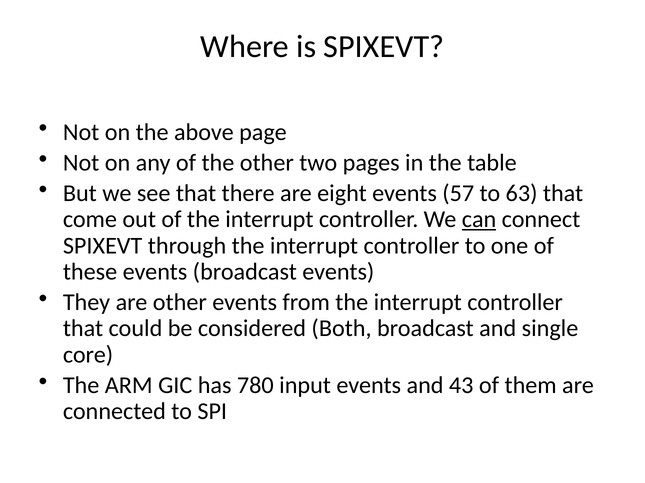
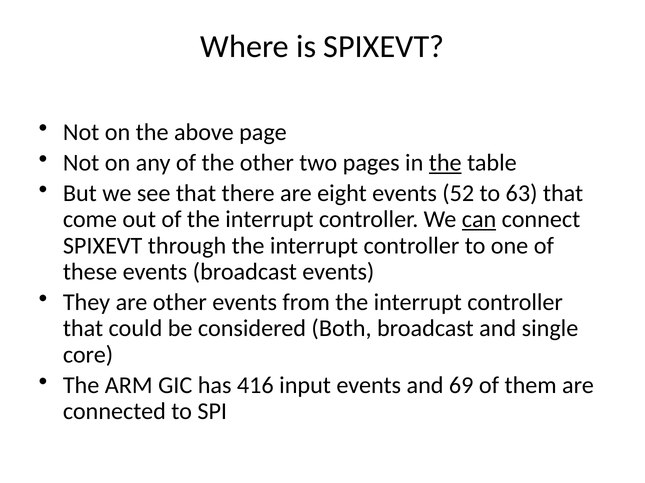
the underline: none -> present (445, 163)
57: 57 -> 52 (458, 194)
780: 780 -> 416 (255, 386)
43: 43 -> 69 (461, 386)
